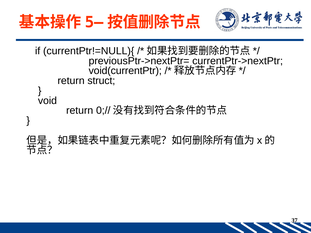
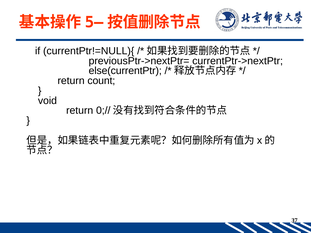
void(currentPtr: void(currentPtr -> else(currentPtr (125, 71)
struct: struct -> count (101, 81)
